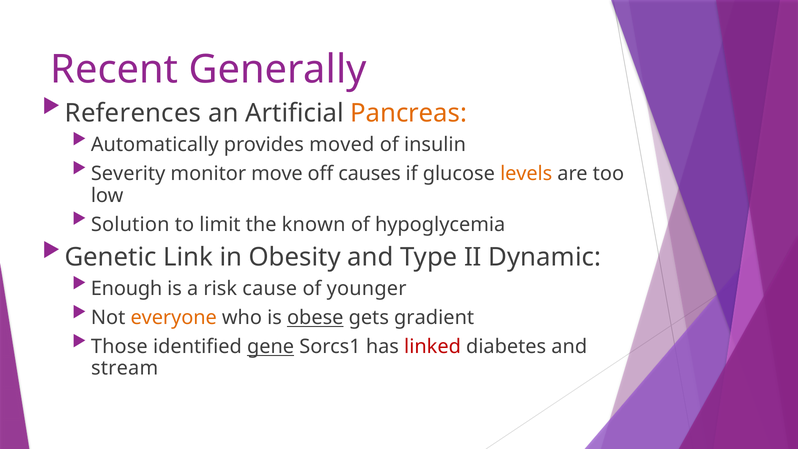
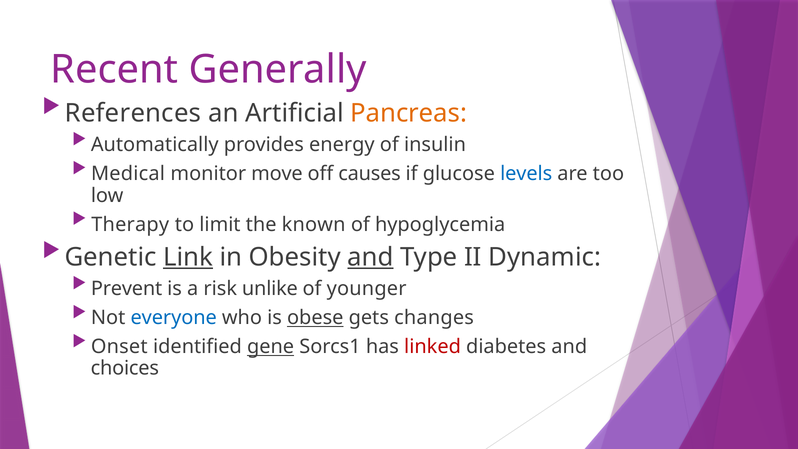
moved: moved -> energy (342, 145)
Severity: Severity -> Medical (128, 174)
levels colour: orange -> blue (526, 174)
Solution: Solution -> Therapy (130, 224)
Link underline: none -> present (188, 257)
and underline: none -> present (370, 257)
Enough: Enough -> Prevent (127, 289)
cause: cause -> unlike (270, 289)
everyone colour: orange -> blue (174, 318)
gradient: gradient -> changes (434, 318)
Those: Those -> Onset (119, 347)
stream: stream -> choices (125, 368)
